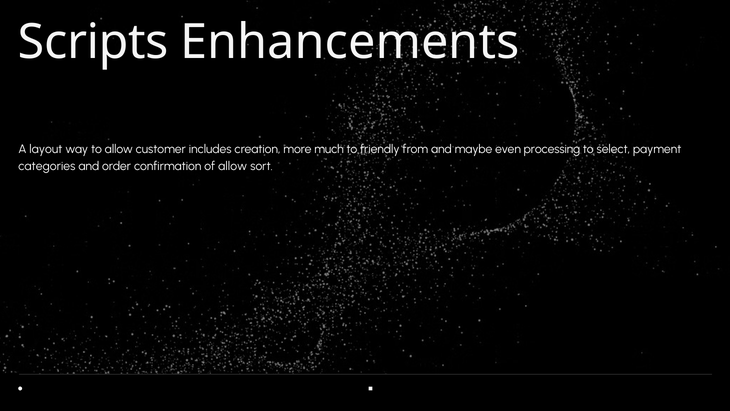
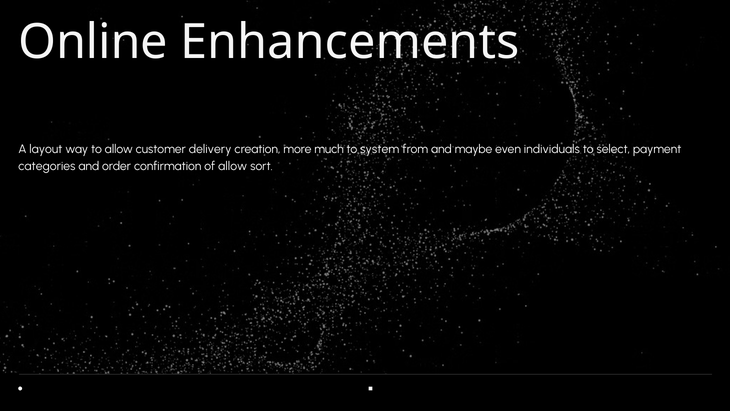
Scripts: Scripts -> Online (93, 42)
includes: includes -> delivery (210, 149)
friendly: friendly -> system (380, 149)
processing: processing -> individuals (552, 149)
